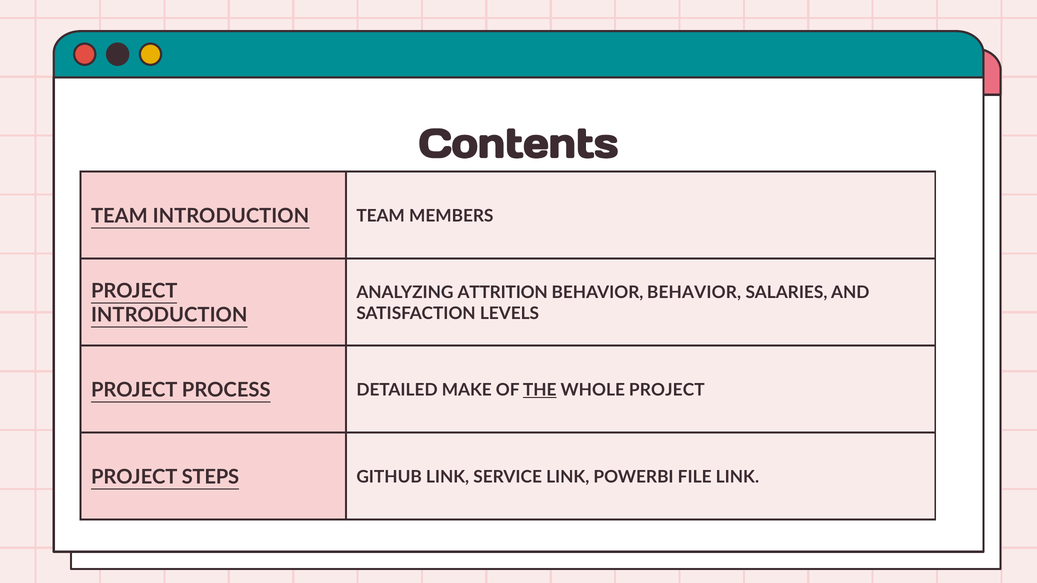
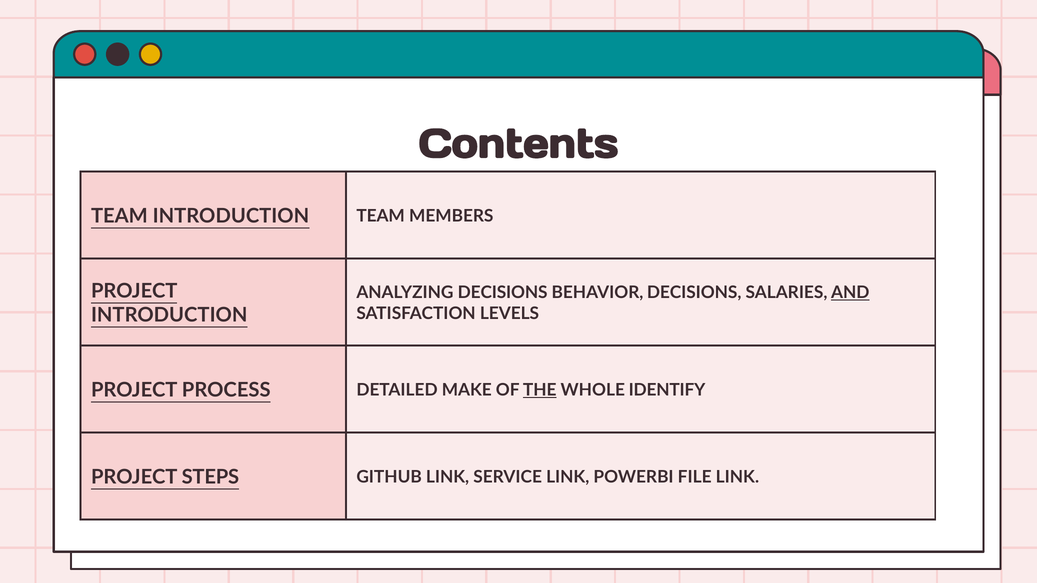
ANALYZING ATTRITION: ATTRITION -> DECISIONS (503, 293)
BEHAVIOR BEHAVIOR: BEHAVIOR -> DECISIONS (694, 293)
AND underline: none -> present (850, 293)
WHOLE PROJECT: PROJECT -> IDENTIFY (667, 390)
